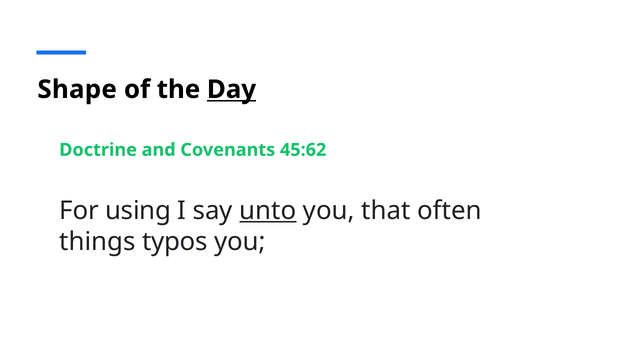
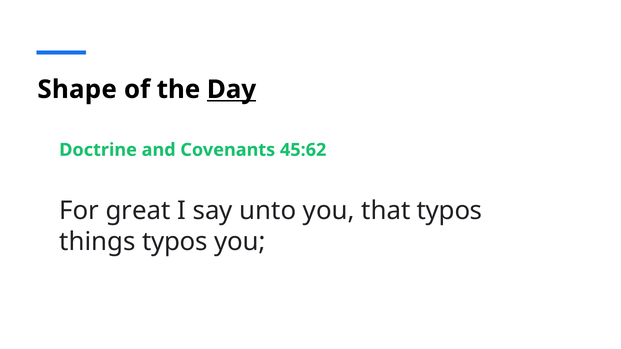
using: using -> great (138, 211)
unto underline: present -> none (268, 211)
that often: often -> typos (450, 211)
